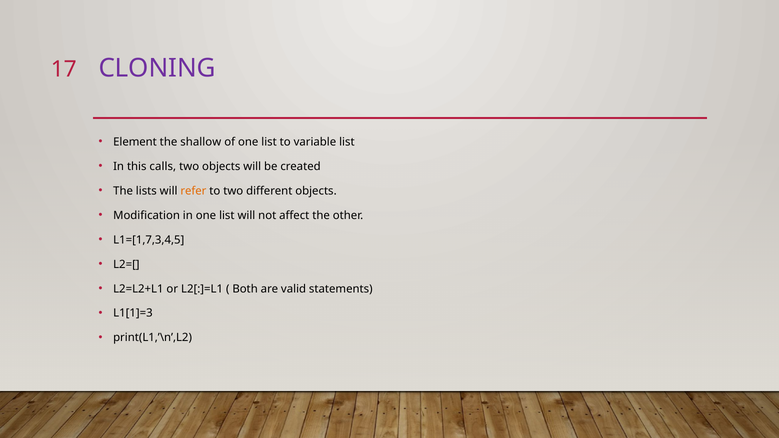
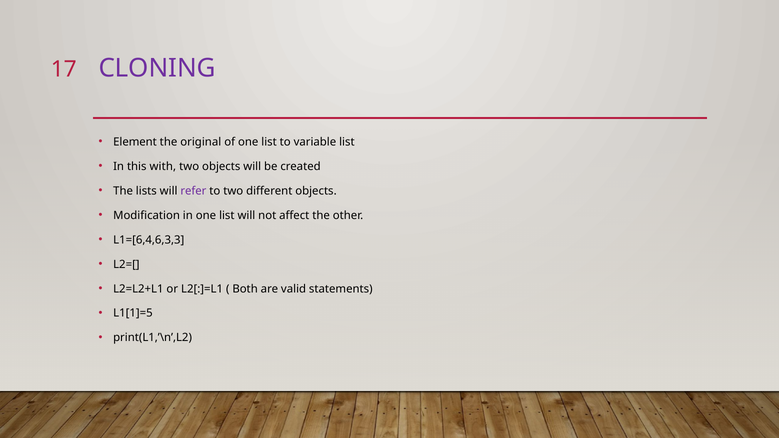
shallow: shallow -> original (201, 142)
calls: calls -> with (163, 167)
refer colour: orange -> purple (193, 191)
L1=[1,7,3,4,5: L1=[1,7,3,4,5 -> L1=[6,4,6,3,3 (149, 240)
L1[1]=3: L1[1]=3 -> L1[1]=5 (133, 313)
